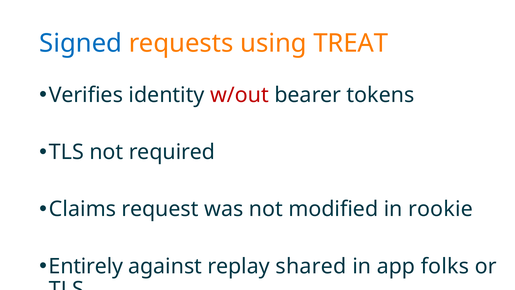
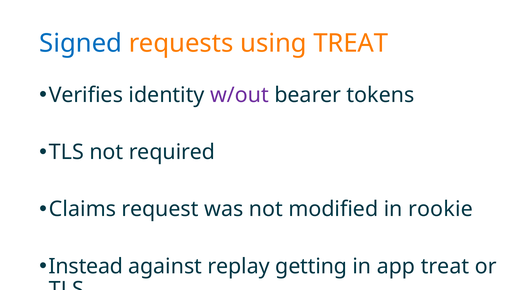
w/out colour: red -> purple (239, 95)
Entirely: Entirely -> Instead (86, 266)
shared: shared -> getting (311, 266)
app folks: folks -> treat (445, 266)
